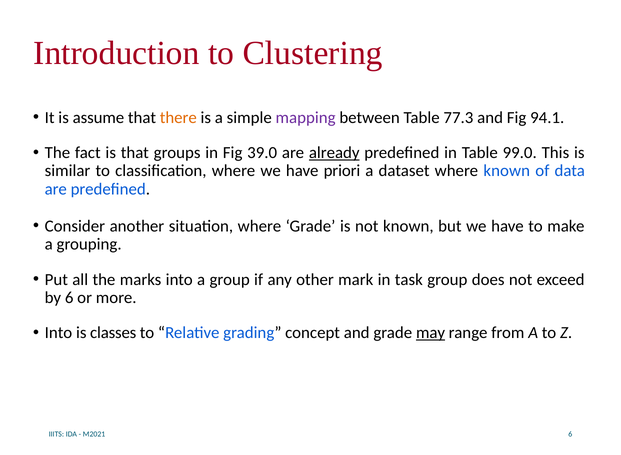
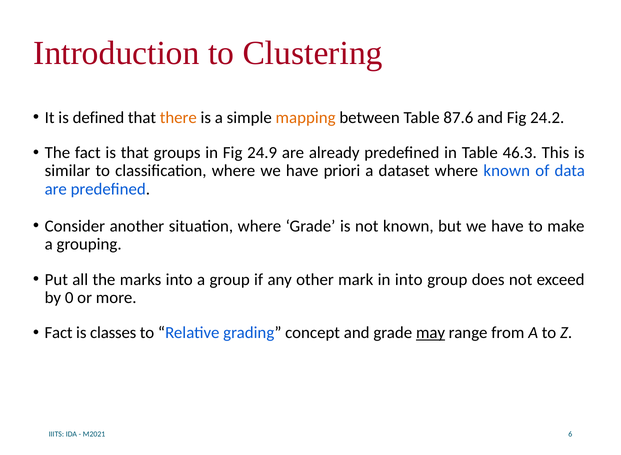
assume: assume -> defined (98, 118)
mapping colour: purple -> orange (306, 118)
77.3: 77.3 -> 87.6 (458, 118)
94.1: 94.1 -> 24.2 (547, 118)
39.0: 39.0 -> 24.9 (262, 153)
already underline: present -> none (334, 153)
99.0: 99.0 -> 46.3 (520, 153)
in task: task -> into (409, 279)
by 6: 6 -> 0 (69, 298)
Into: Into -> Fact (59, 333)
